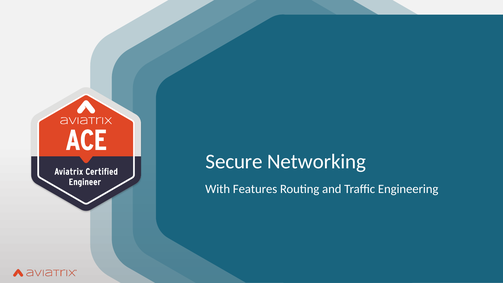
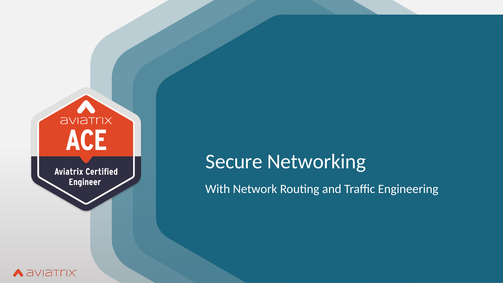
Features: Features -> Network (255, 189)
